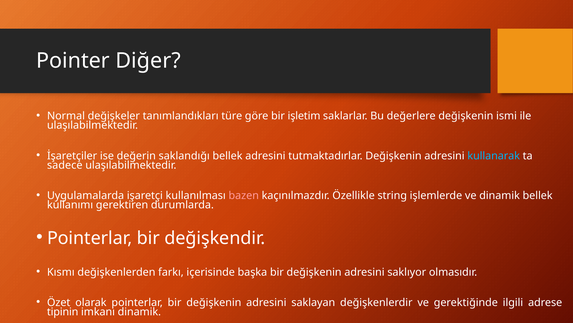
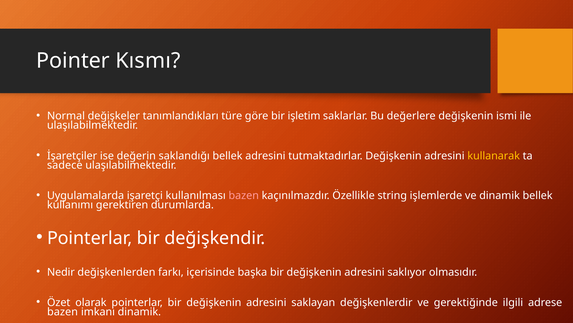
Diğer: Diğer -> Kısmı (148, 61)
kullanarak colour: light blue -> yellow (494, 156)
Kısmı: Kısmı -> Nedir (61, 272)
tipinin: tipinin -> bazen (63, 311)
